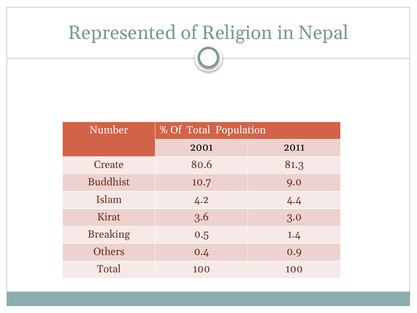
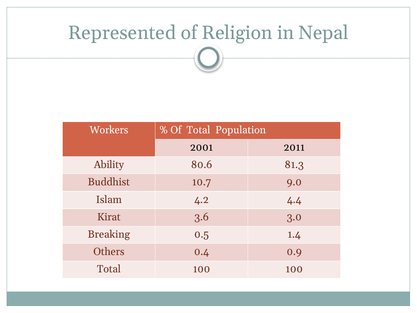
Number: Number -> Workers (109, 130)
Create: Create -> Ability (109, 165)
